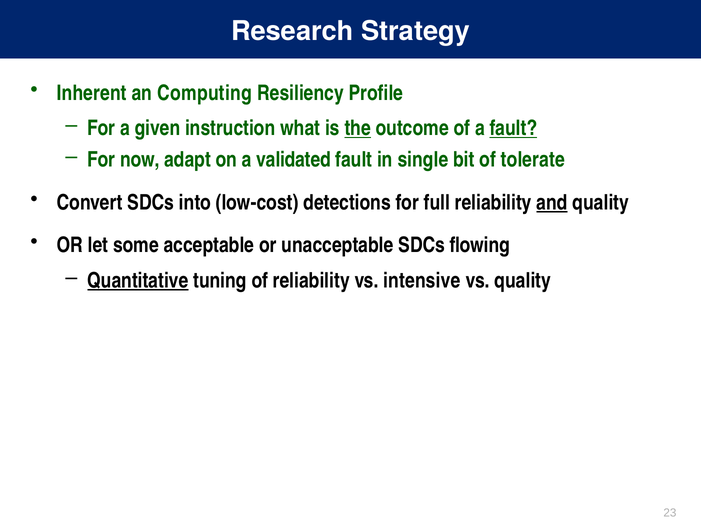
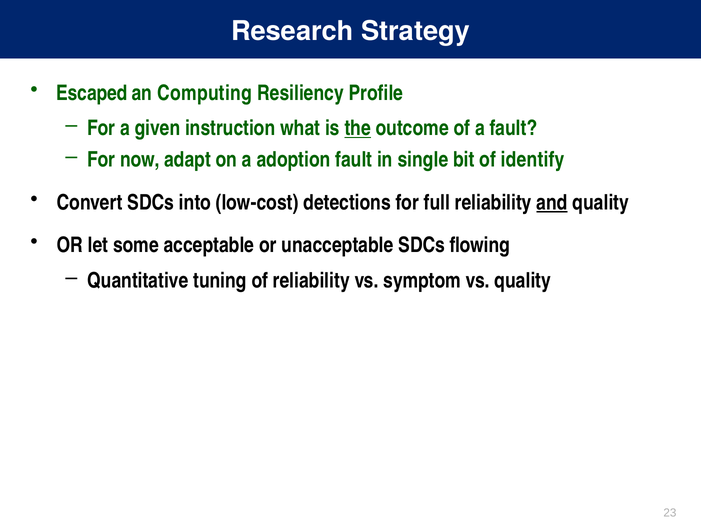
Inherent: Inherent -> Escaped (92, 93)
fault underline: present -> none (513, 128)
validated: validated -> adoption (294, 160)
tolerate: tolerate -> identify (533, 160)
Quantitative underline: present -> none (138, 280)
intensive: intensive -> symptom (422, 280)
